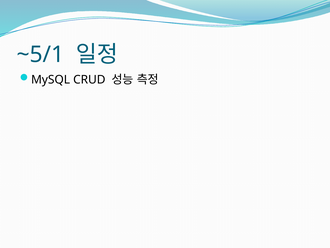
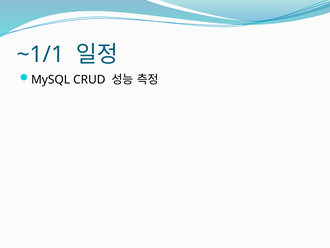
~5/1: ~5/1 -> ~1/1 (40, 55)
